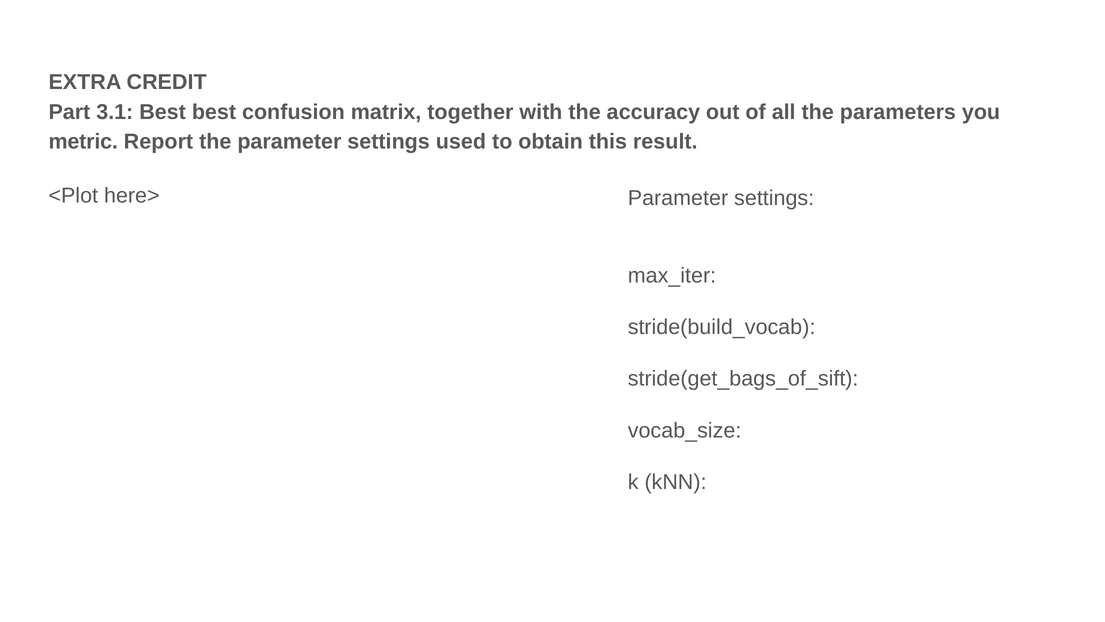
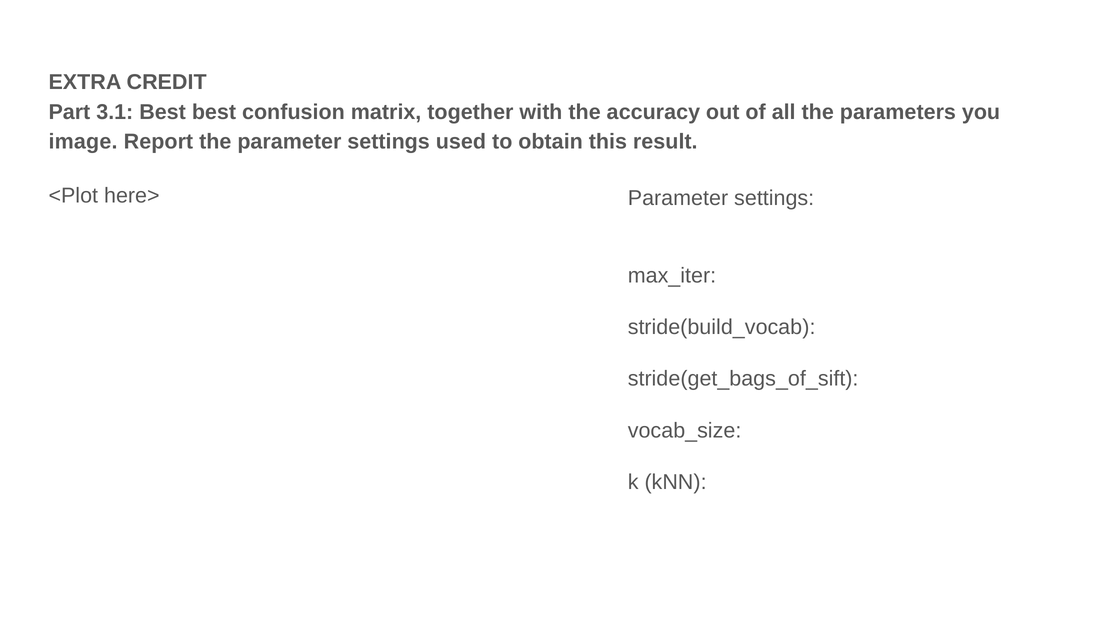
metric: metric -> image (83, 142)
